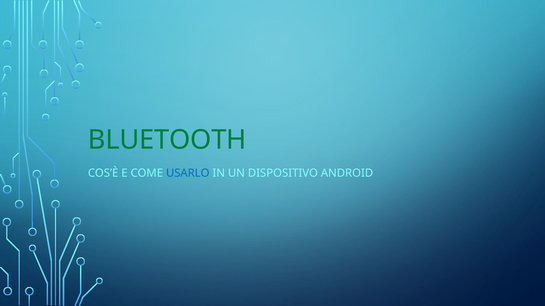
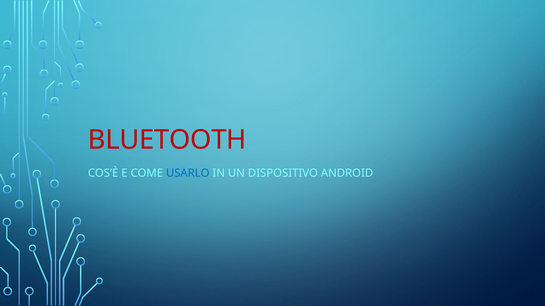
BLUETOOTH colour: green -> red (167, 140)
